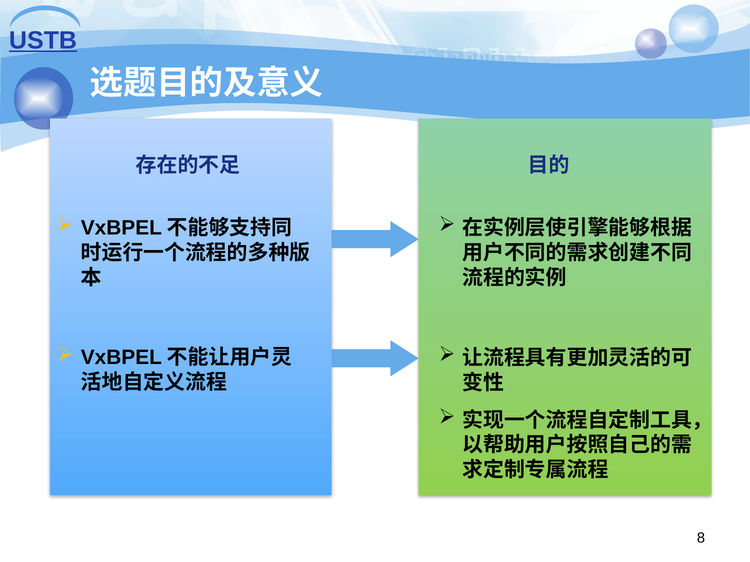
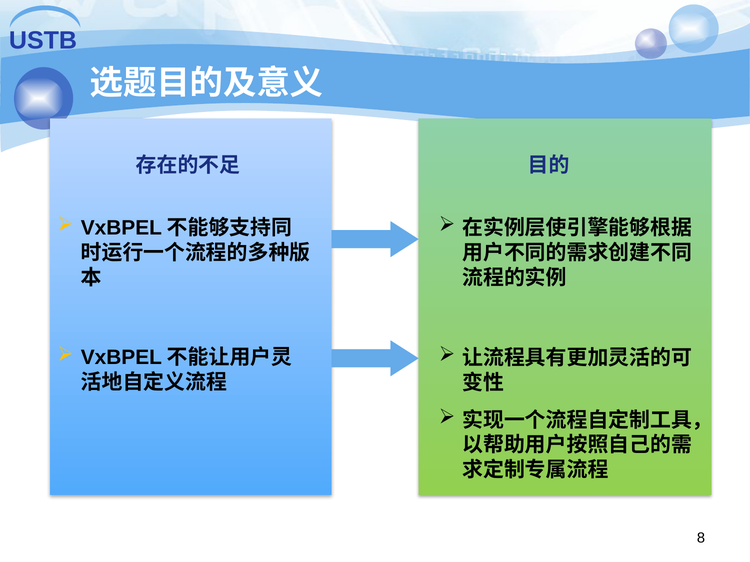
USTB underline: present -> none (43, 40)
